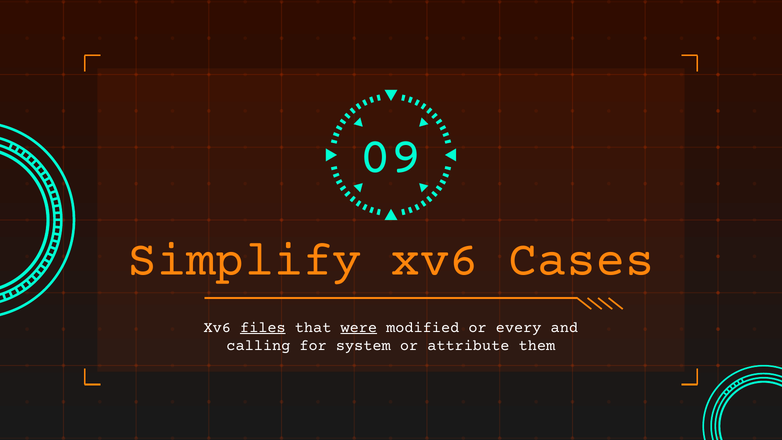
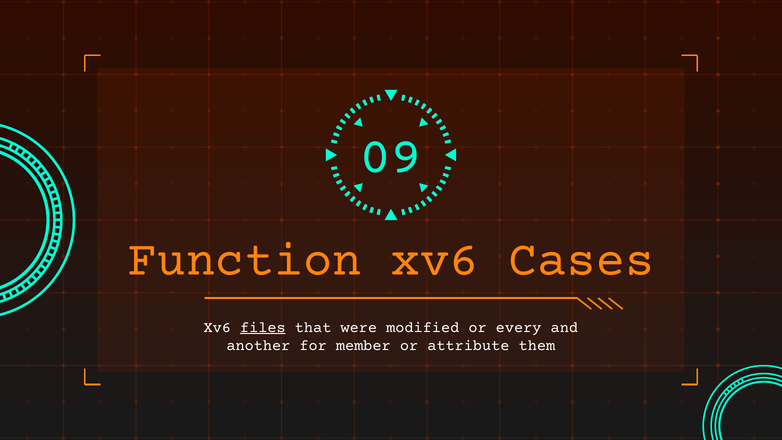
Simplify: Simplify -> Function (245, 259)
were underline: present -> none (359, 327)
calling: calling -> another (258, 345)
system: system -> member (363, 345)
